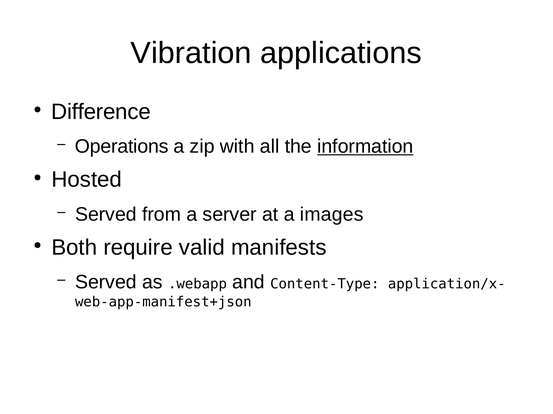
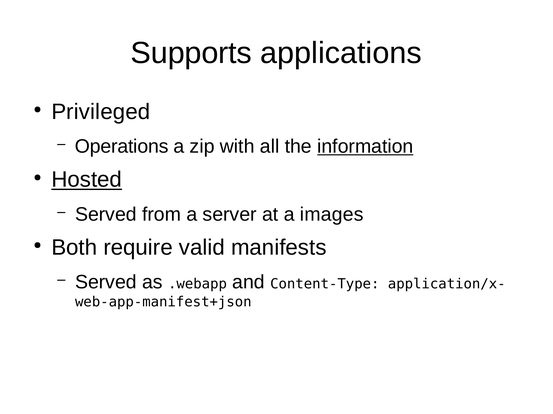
Vibration: Vibration -> Supports (191, 53)
Difference: Difference -> Privileged (101, 112)
Hosted underline: none -> present (87, 180)
